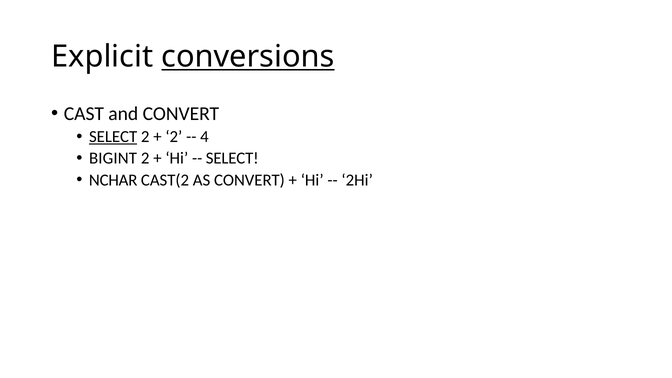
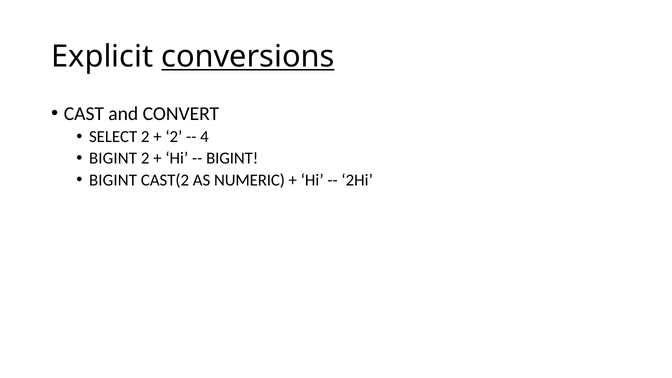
SELECT underline: present -> none (113, 137)
SELECT: SELECT -> BIGINT (232, 158)
NCHAR: NCHAR -> BIGINT (113, 180)
AS CONVERT: CONVERT -> NUMERIC (249, 180)
